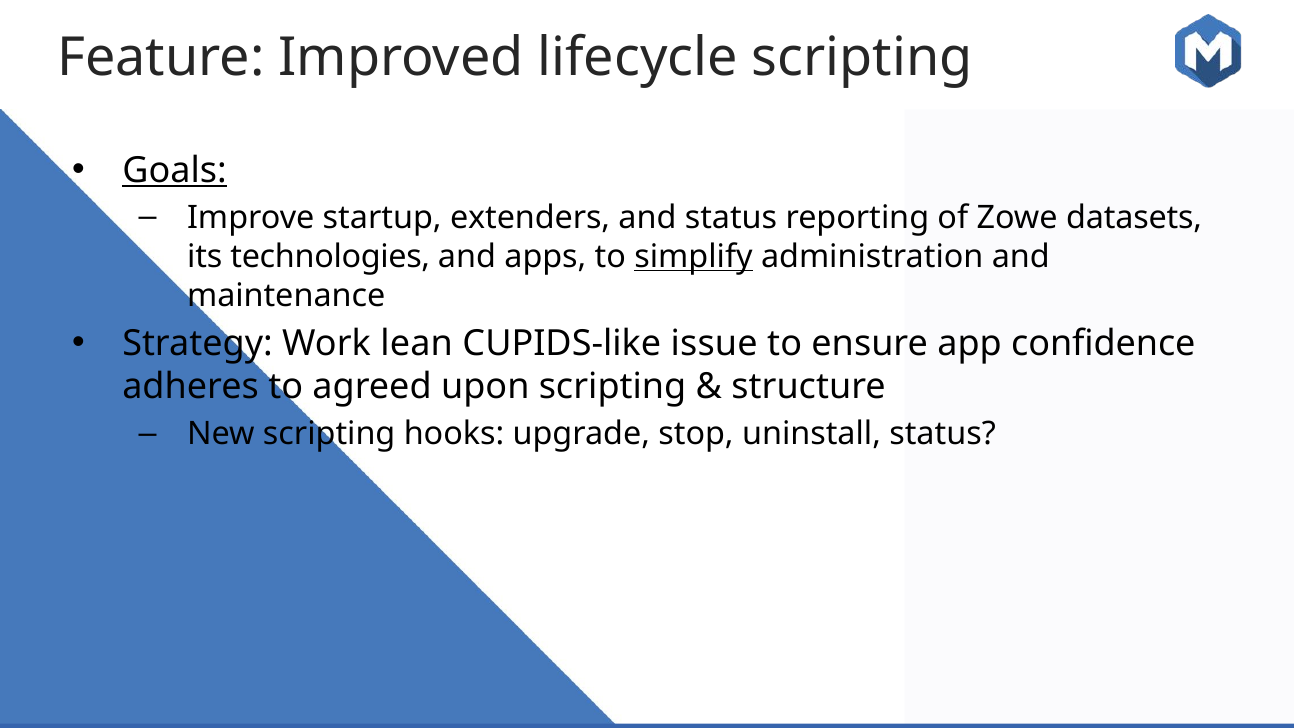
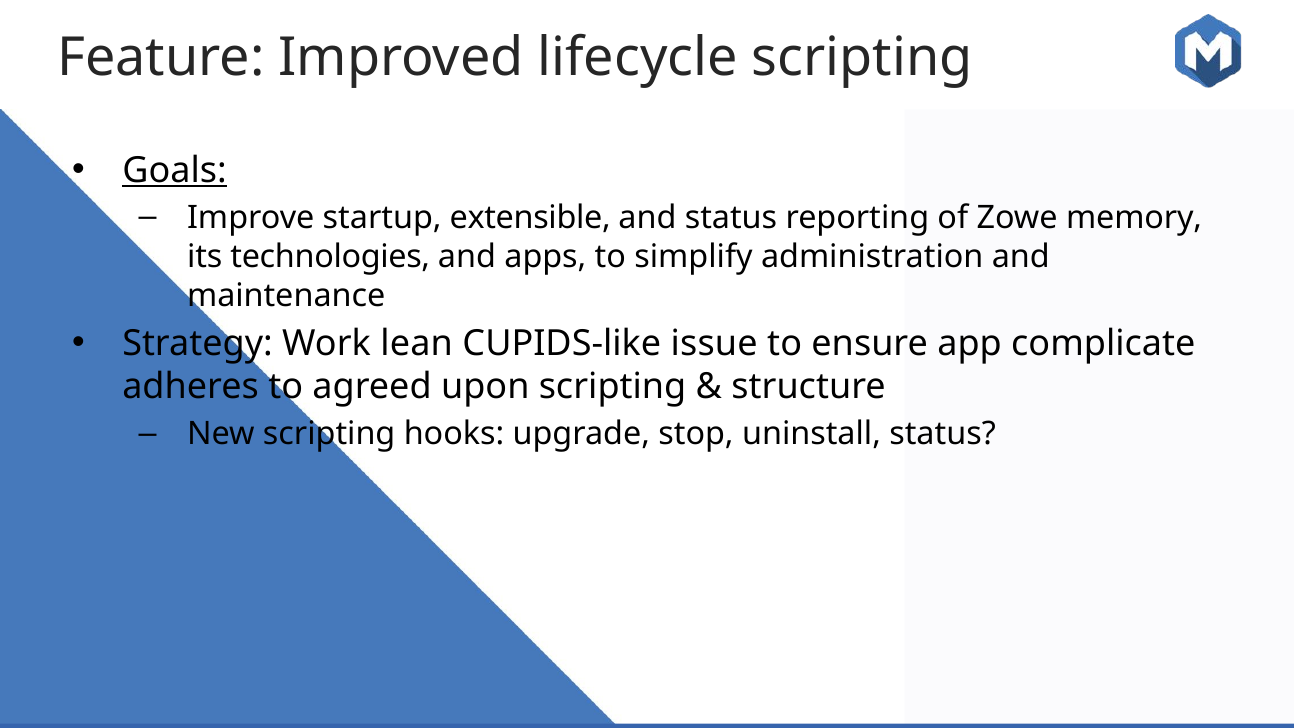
extenders: extenders -> extensible (530, 218)
datasets: datasets -> memory (1134, 218)
simplify underline: present -> none (694, 257)
confidence: confidence -> complicate (1103, 344)
